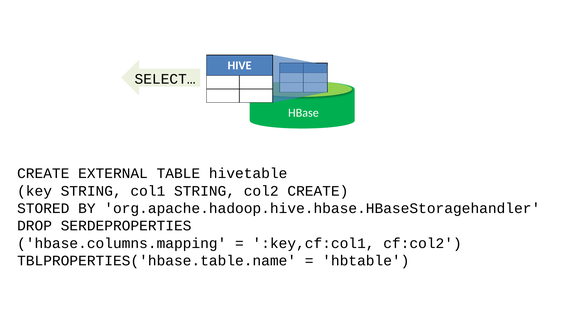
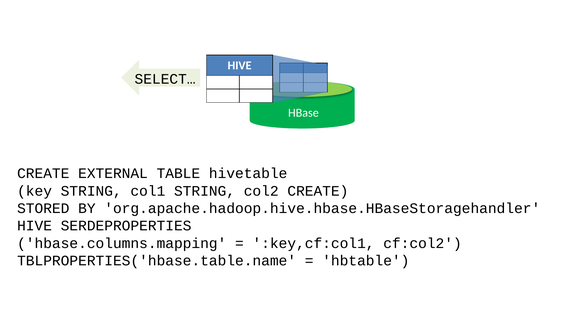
DROP: DROP -> HIVE (35, 226)
